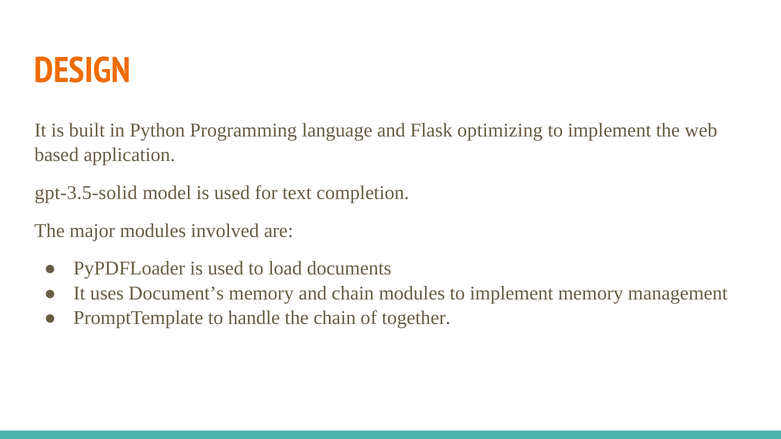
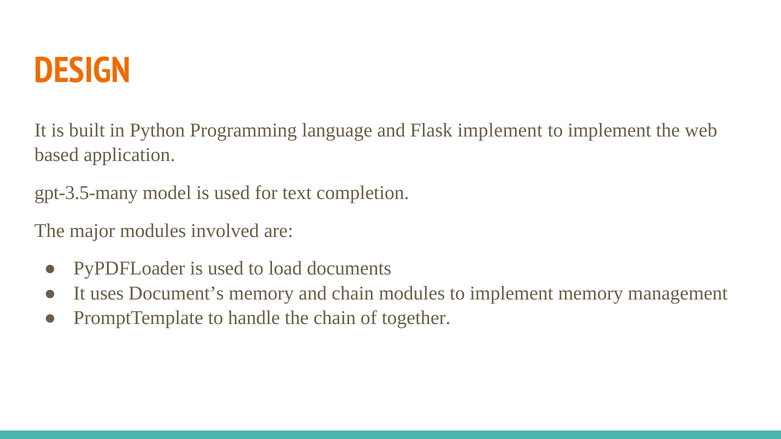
Flask optimizing: optimizing -> implement (500, 130)
gpt-3.5-solid: gpt-3.5-solid -> gpt-3.5-many (86, 193)
